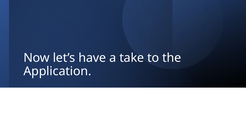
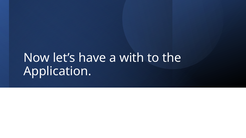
take: take -> with (132, 58)
